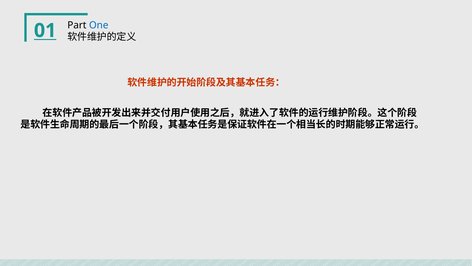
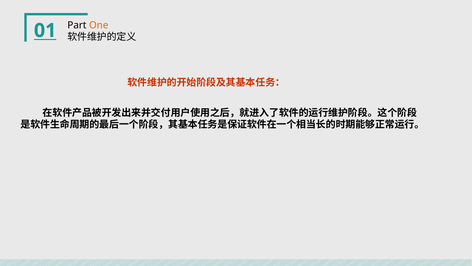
One colour: blue -> orange (99, 25)
